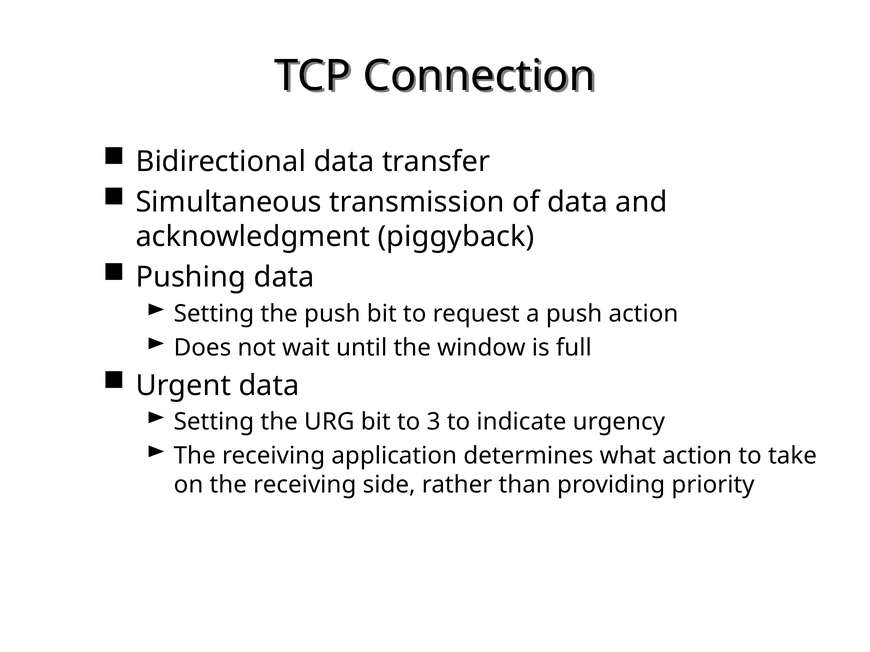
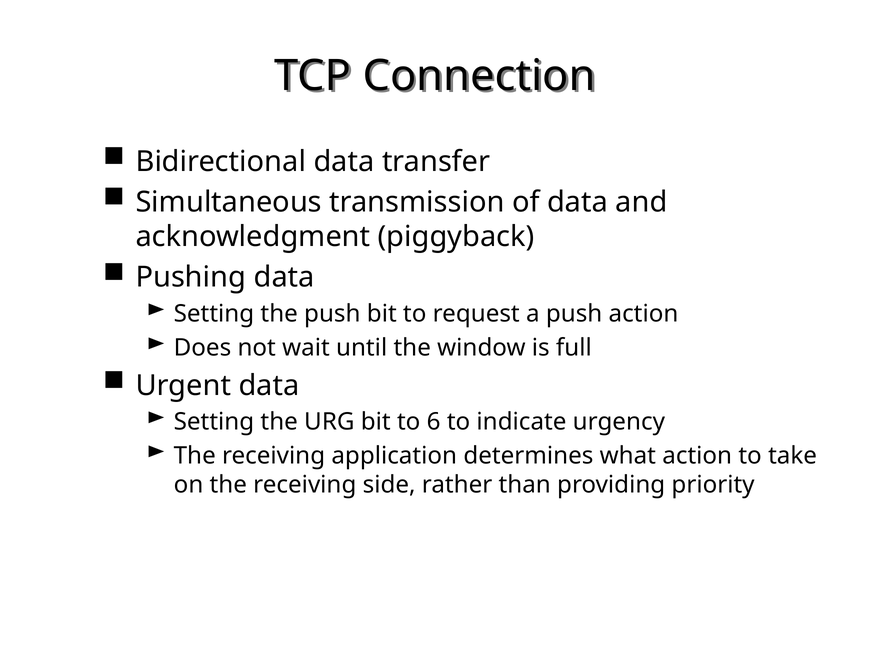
3: 3 -> 6 (434, 422)
